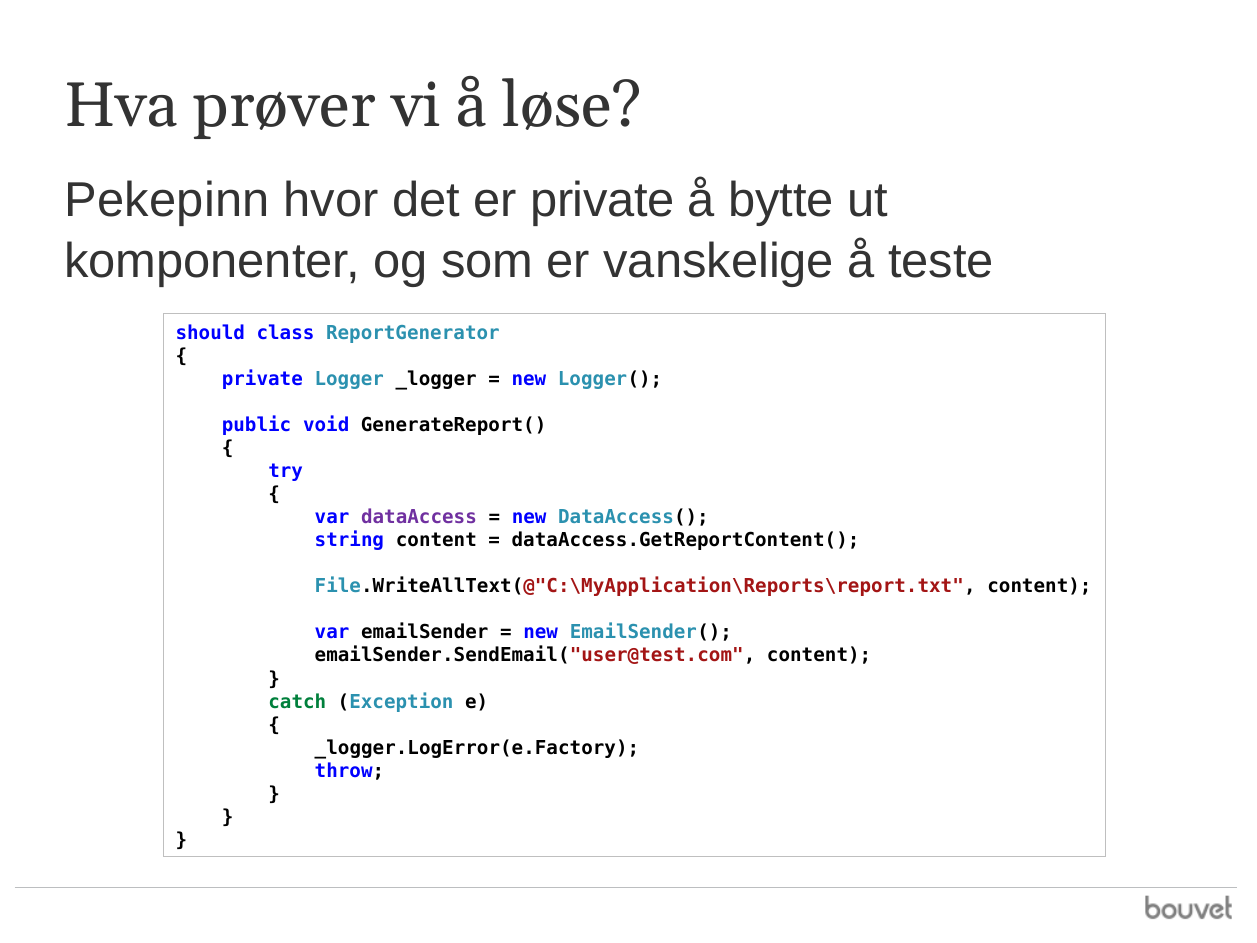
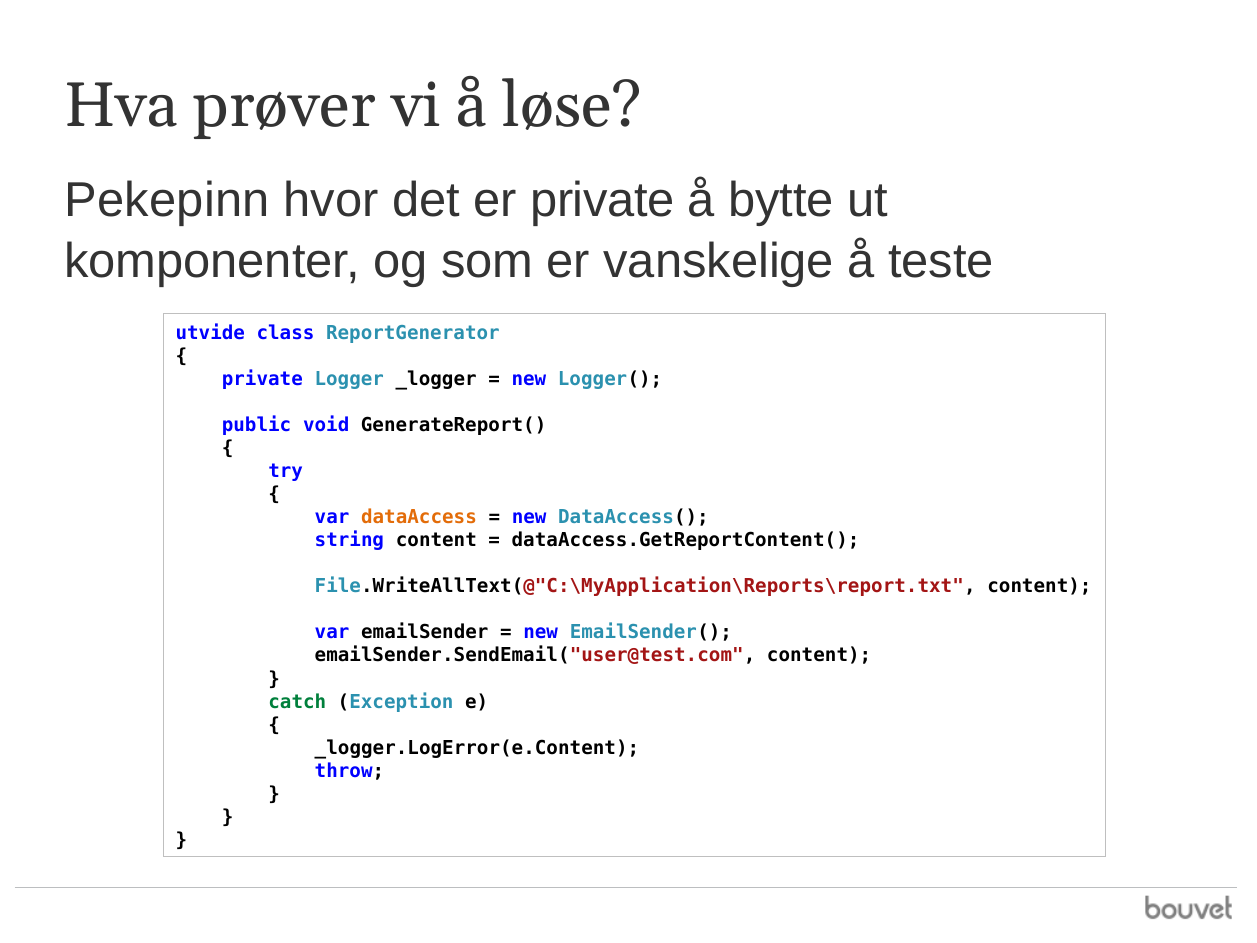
should: should -> utvide (210, 333)
dataAccess colour: purple -> orange (419, 517)
_logger.LogError(e.Factory: _logger.LogError(e.Factory -> _logger.LogError(e.Content (477, 748)
